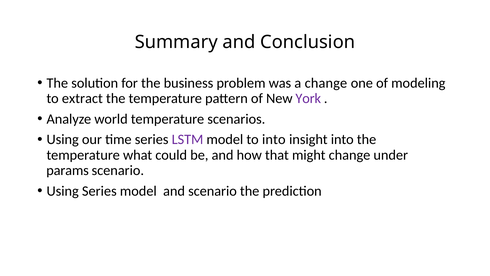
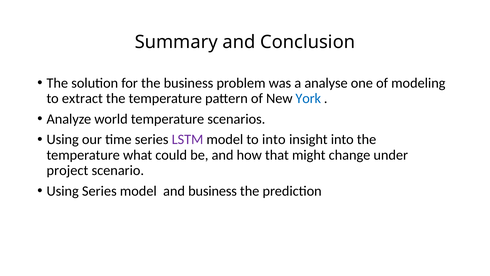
a change: change -> analyse (326, 83)
York colour: purple -> blue (308, 98)
params: params -> project (67, 170)
and scenario: scenario -> business (213, 191)
